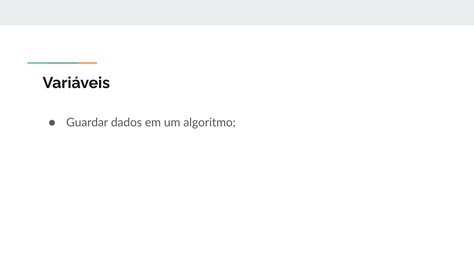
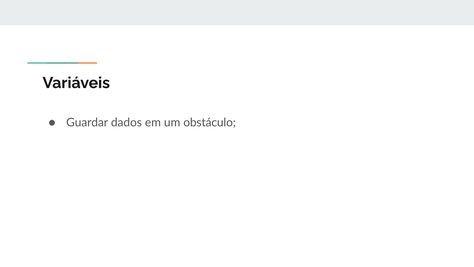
algoritmo: algoritmo -> obstáculo (210, 122)
